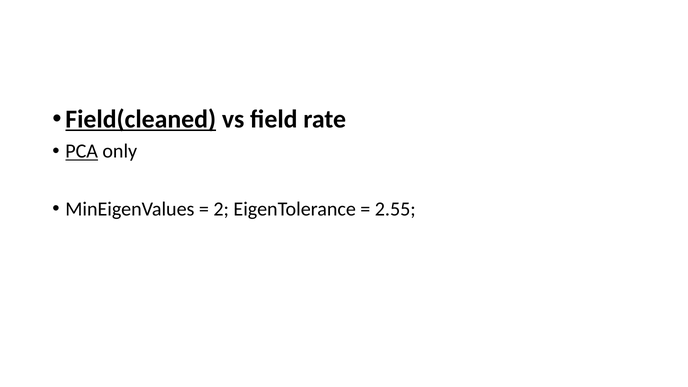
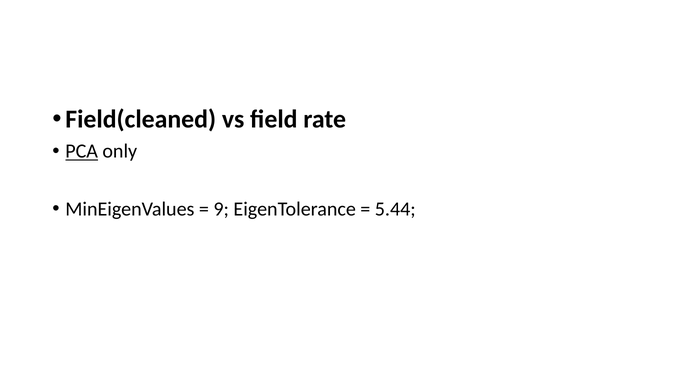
Field(cleaned underline: present -> none (141, 119)
2: 2 -> 9 (221, 209)
2.55: 2.55 -> 5.44 (395, 209)
